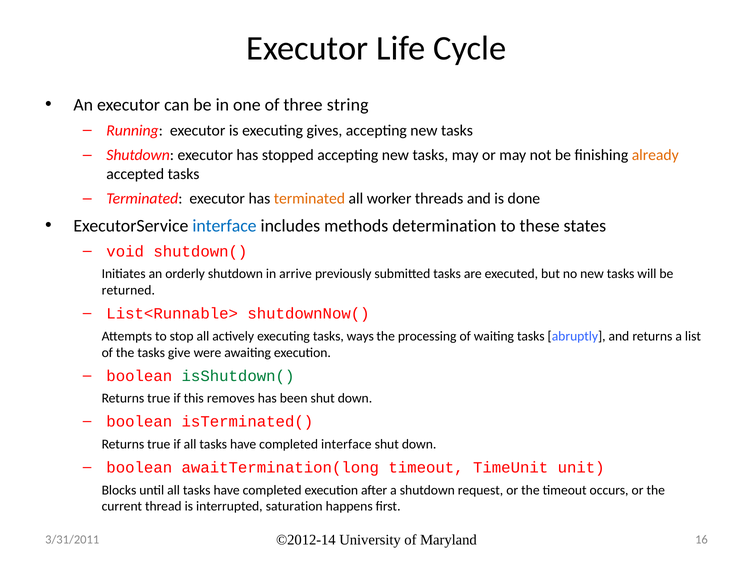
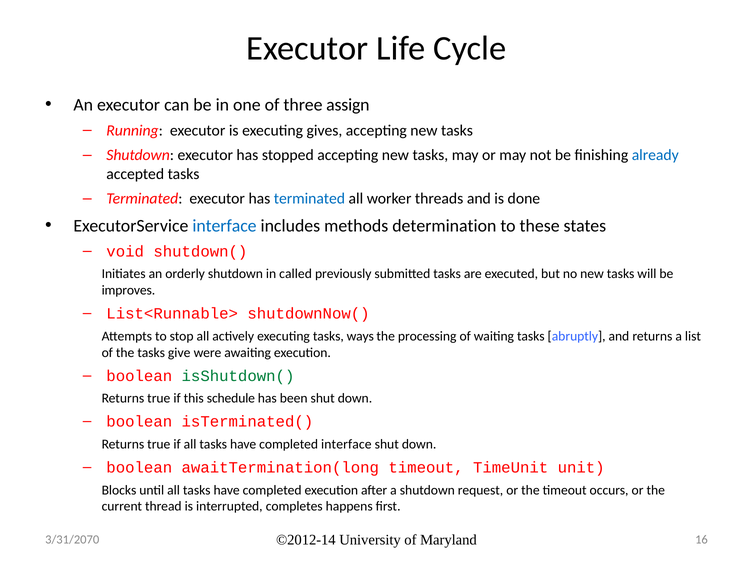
string: string -> assign (348, 105)
already colour: orange -> blue (655, 155)
terminated colour: orange -> blue (309, 199)
arrive: arrive -> called (296, 274)
returned: returned -> improves (128, 290)
removes: removes -> schedule (231, 398)
saturation: saturation -> completes (294, 506)
3/31/2011: 3/31/2011 -> 3/31/2070 (72, 539)
